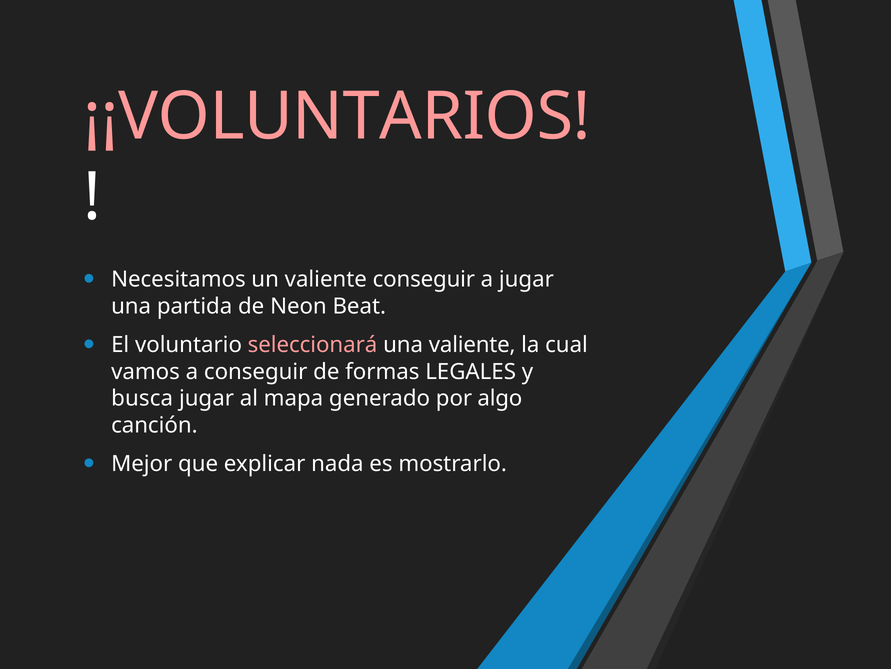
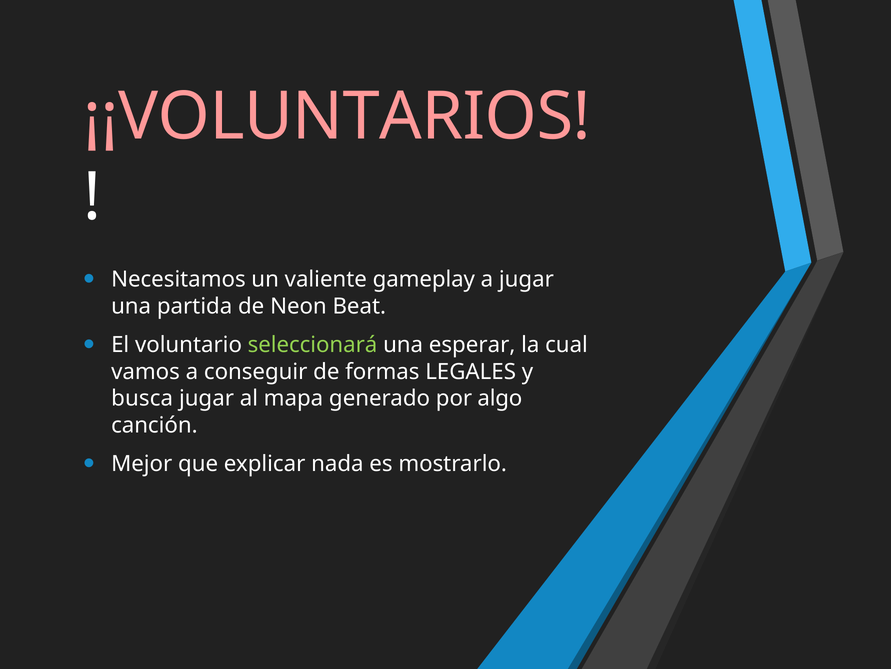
valiente conseguir: conseguir -> gameplay (424, 279)
seleccionará colour: pink -> light green (312, 345)
una valiente: valiente -> esperar (472, 345)
